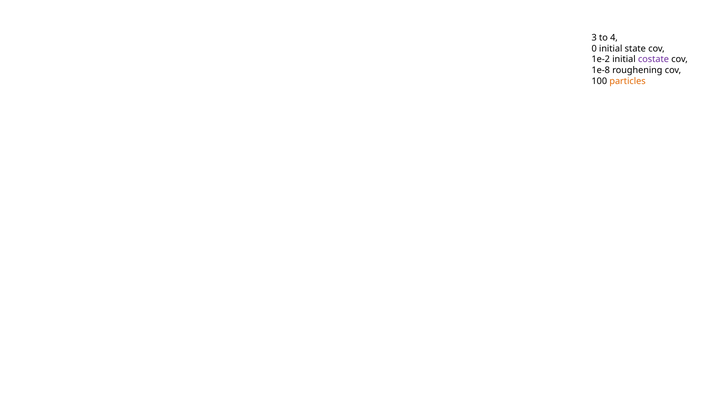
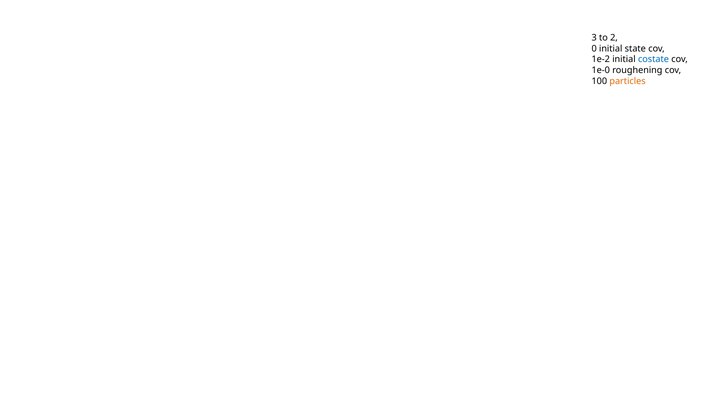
4: 4 -> 2 (614, 38)
costate colour: purple -> blue (653, 59)
1e-8: 1e-8 -> 1e-0 (601, 70)
